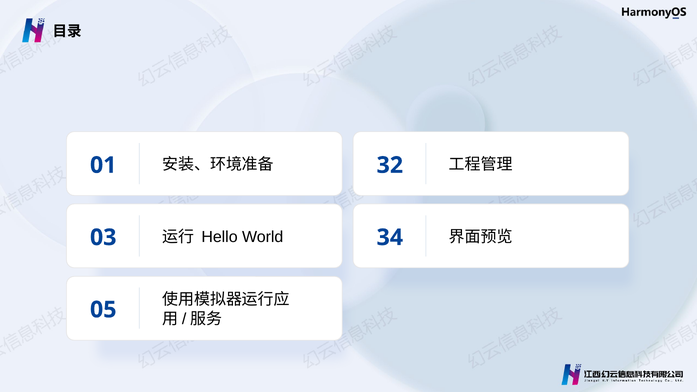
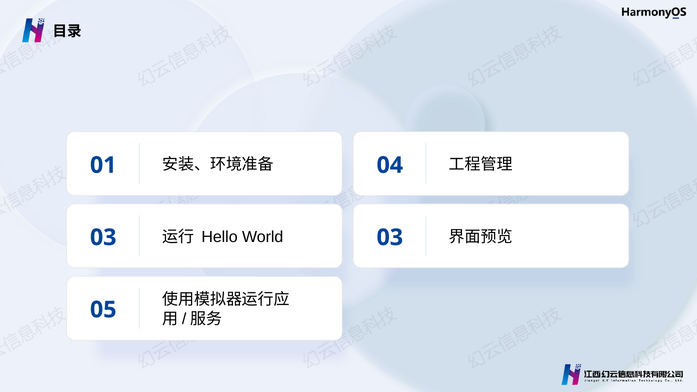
32: 32 -> 04 (390, 165)
World 34: 34 -> 03 (390, 237)
